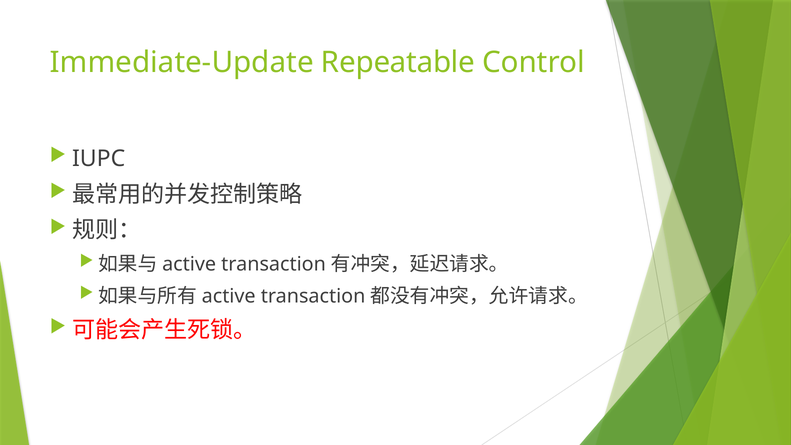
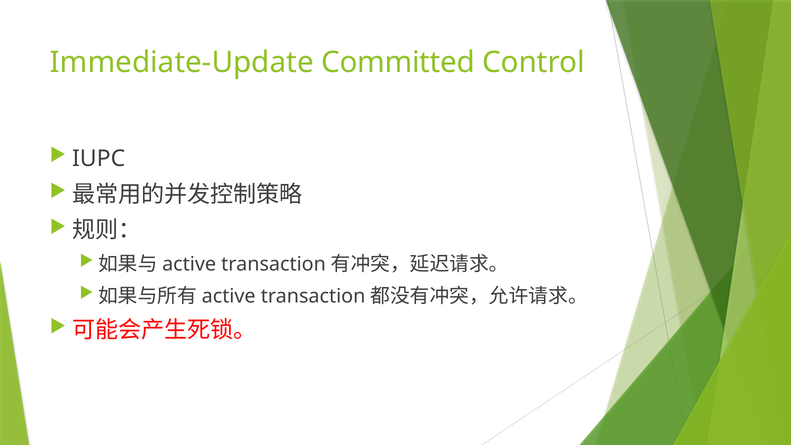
Repeatable: Repeatable -> Committed (398, 62)
